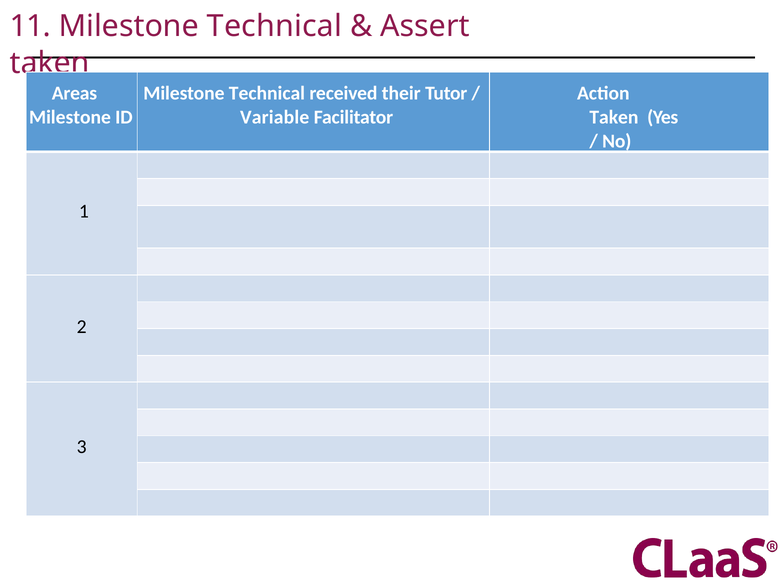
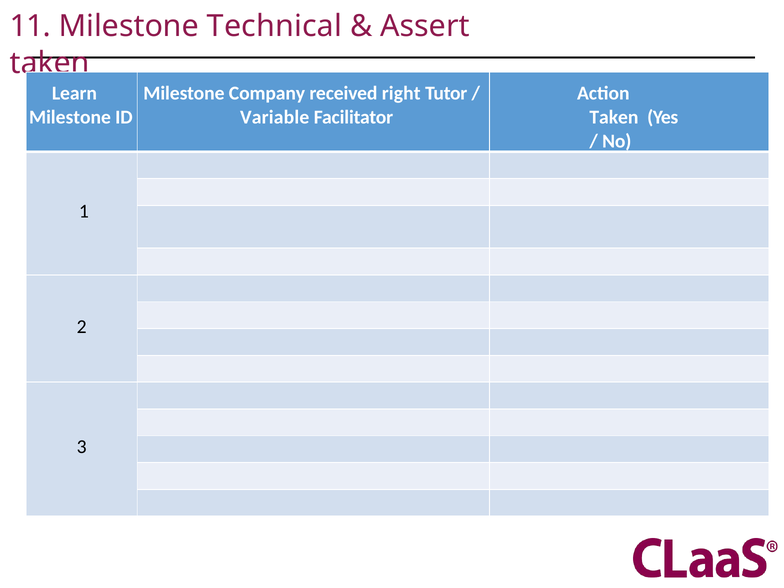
Areas: Areas -> Learn (74, 93)
Technical: Technical -> Company (267, 93)
their: their -> right (401, 93)
